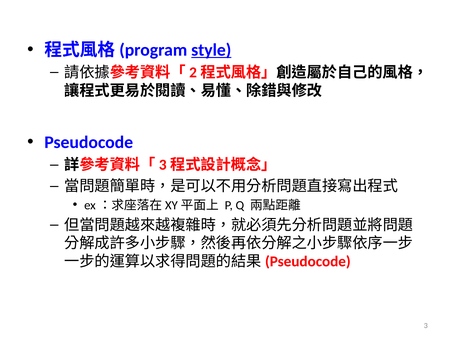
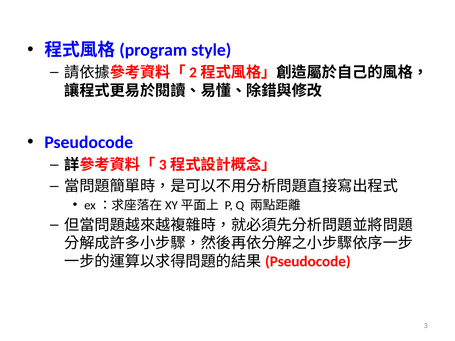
style underline: present -> none (211, 50)
